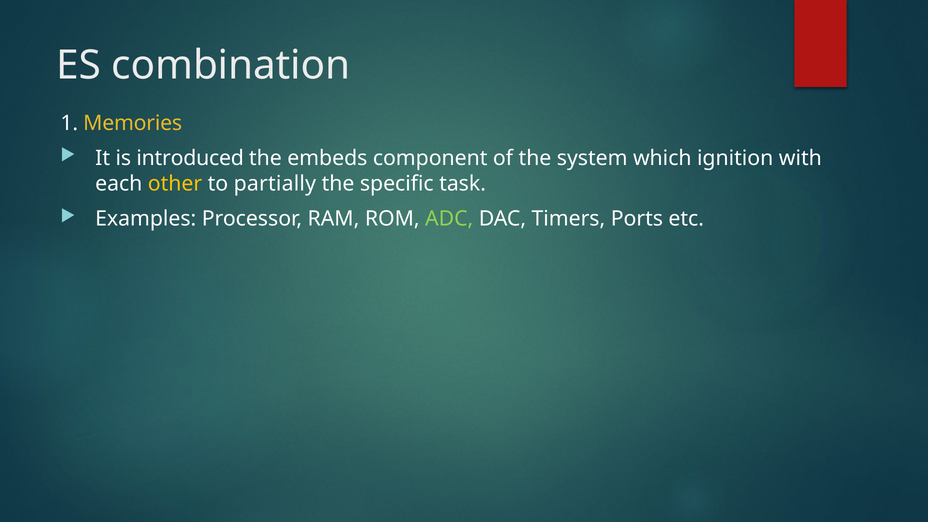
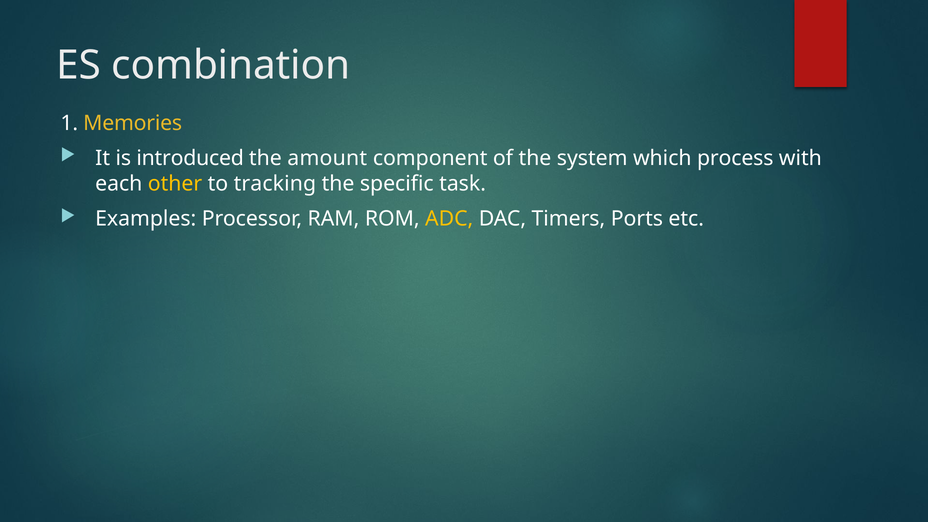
embeds: embeds -> amount (327, 158)
ignition: ignition -> process (735, 158)
partially: partially -> tracking (275, 184)
ADC colour: light green -> yellow (449, 219)
